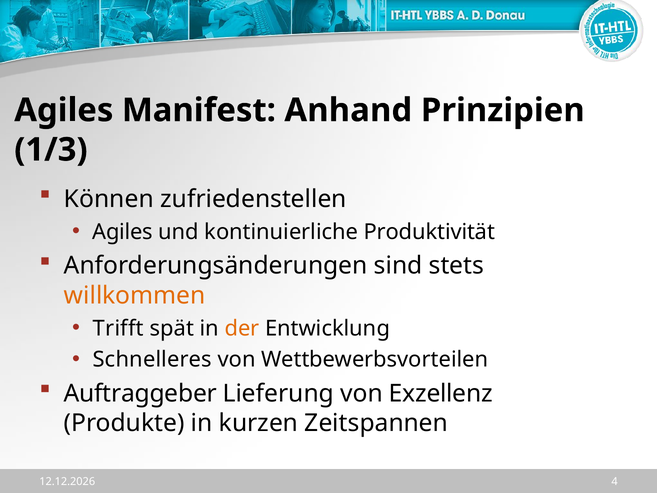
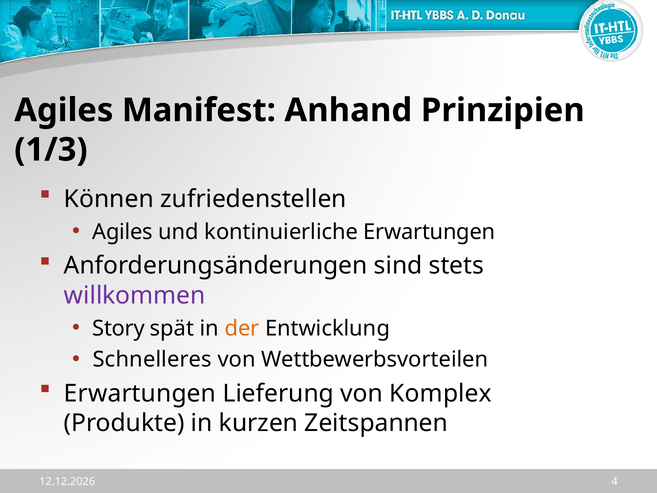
kontinuierliche Produktivität: Produktivität -> Erwartungen (429, 232)
willkommen colour: orange -> purple (135, 295)
Trifft: Trifft -> Story (119, 328)
Auftraggeber: Auftraggeber -> Erwartungen (140, 394)
Exzellenz: Exzellenz -> Komplex (441, 394)
